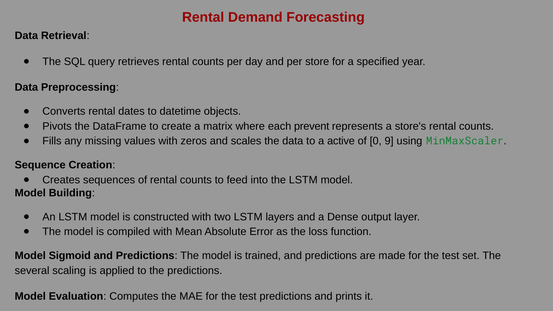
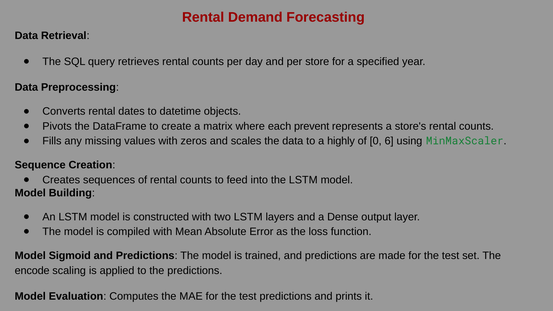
active: active -> highly (341, 141)
9: 9 -> 6 (389, 141)
several: several -> encode (32, 271)
